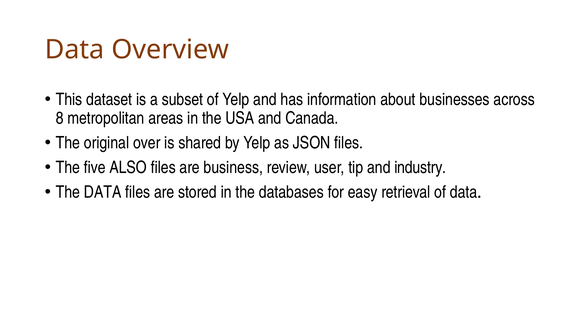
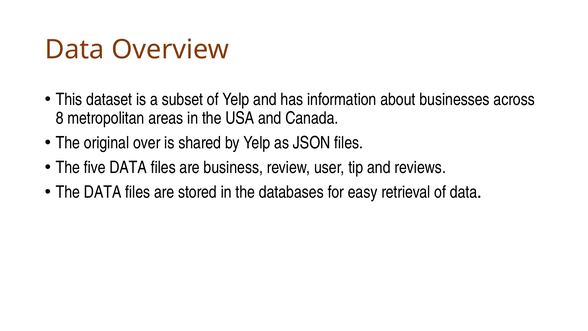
five ALSO: ALSO -> DATA (128, 167)
industry: industry -> reviews (420, 167)
